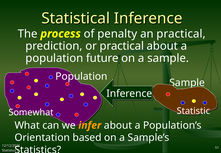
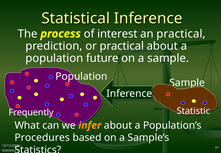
penalty: penalty -> interest (117, 34)
Somewhat: Somewhat -> Frequently (31, 112)
Orientation: Orientation -> Procedures (42, 138)
